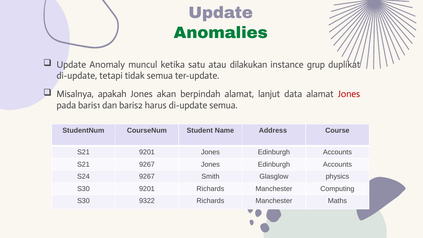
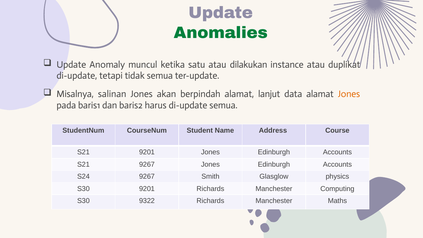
instance grup: grup -> atau (316, 65)
apakah: apakah -> salinan (112, 94)
Jones colour: red -> orange (349, 94)
